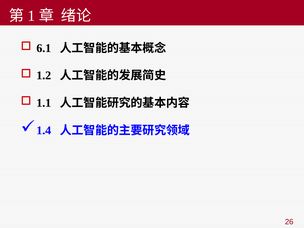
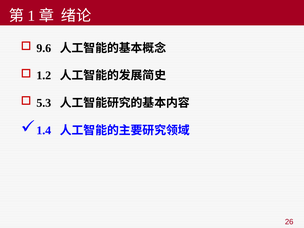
6.1: 6.1 -> 9.6 (44, 48)
1.1: 1.1 -> 5.3 (44, 103)
